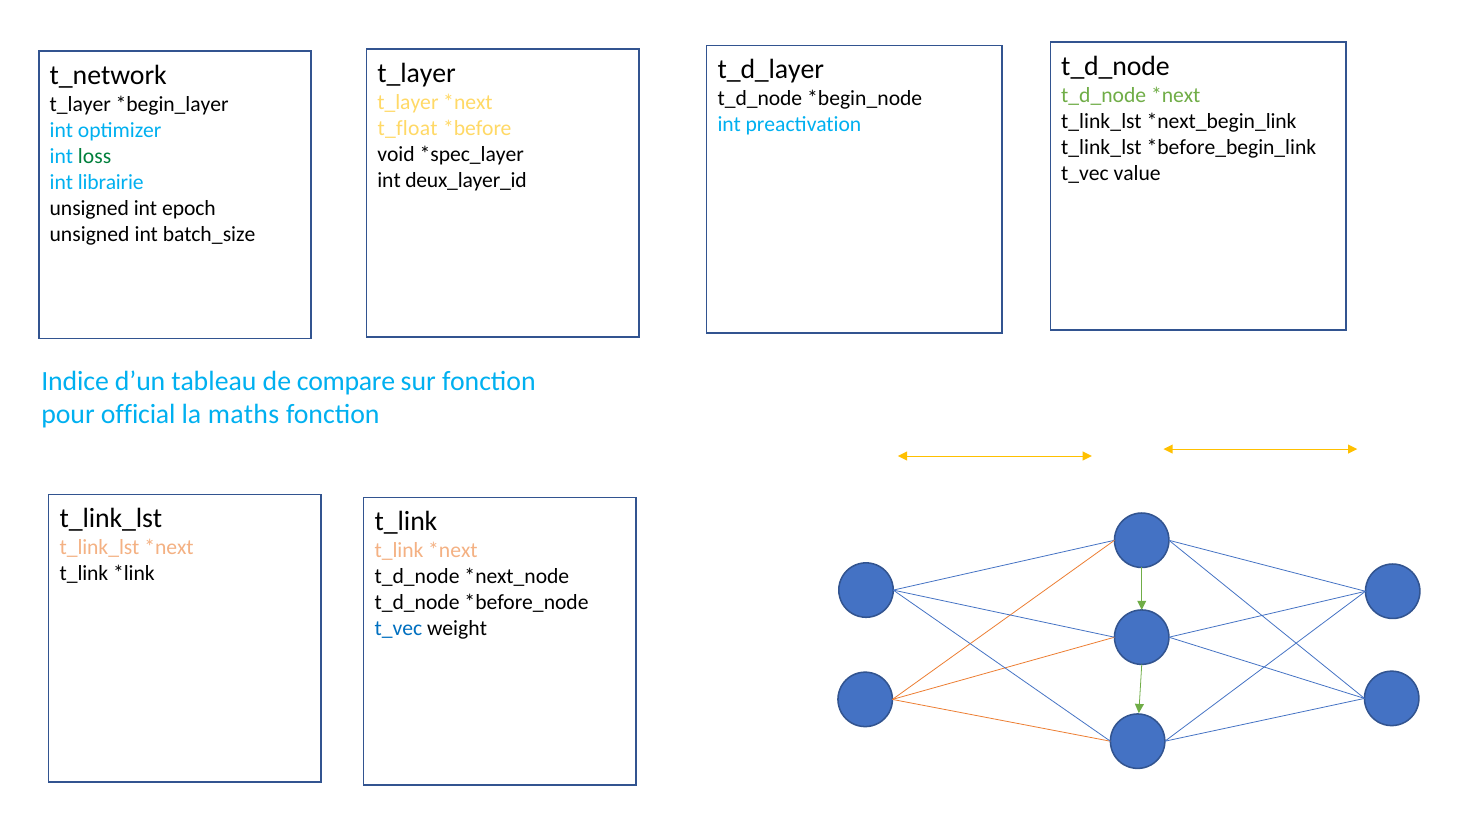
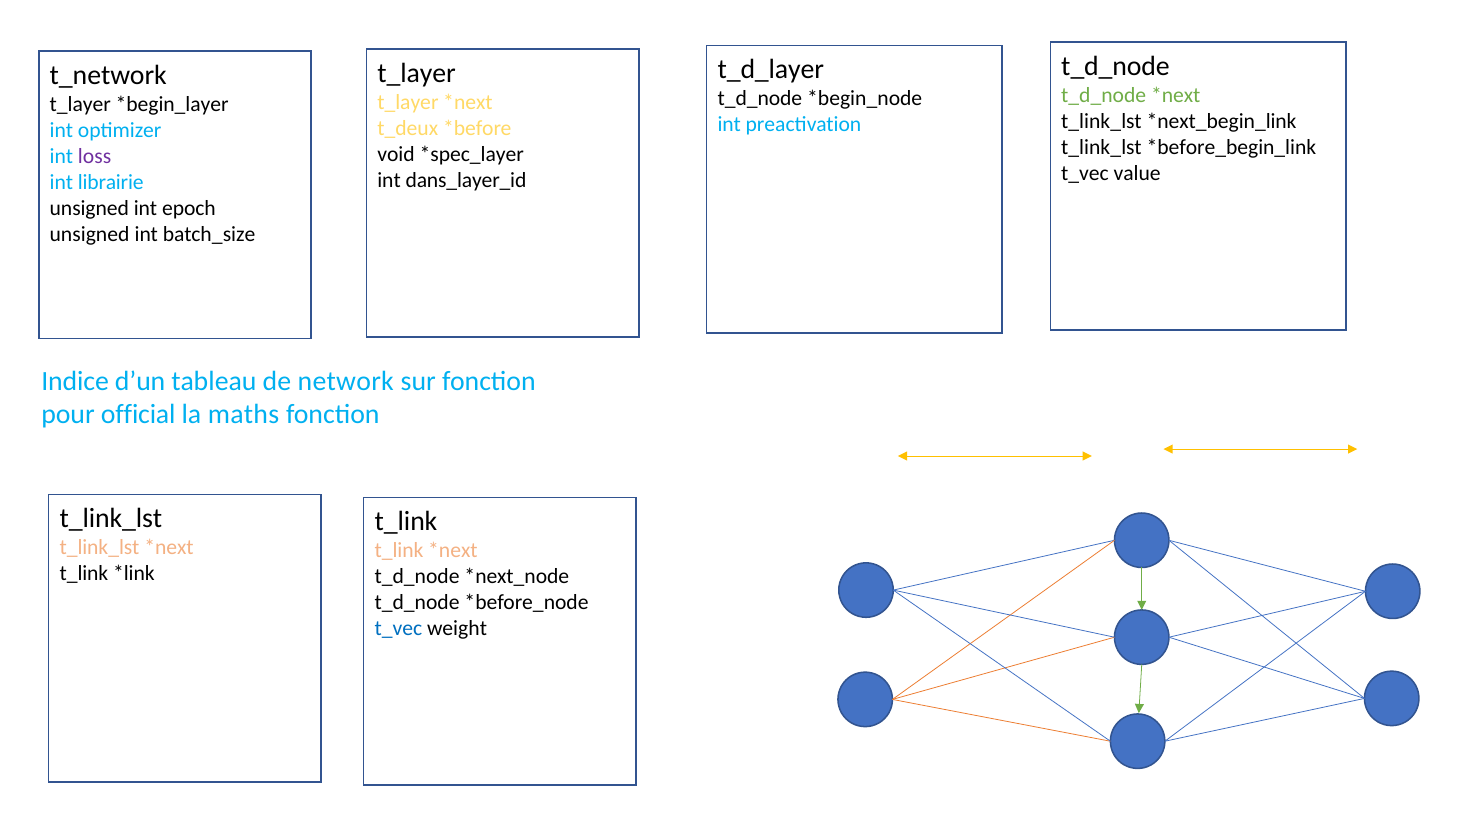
t_float: t_float -> t_deux (408, 128)
loss colour: green -> purple (95, 156)
deux_layer_id: deux_layer_id -> dans_layer_id (466, 180)
compare: compare -> network (346, 381)
